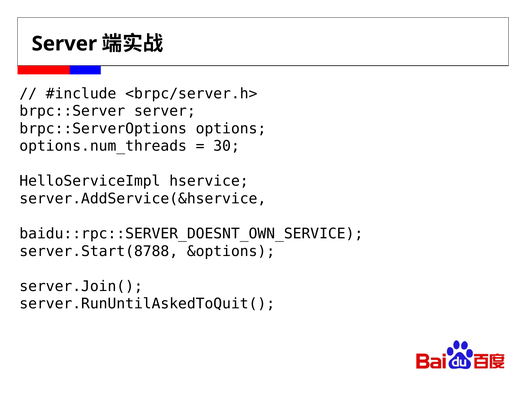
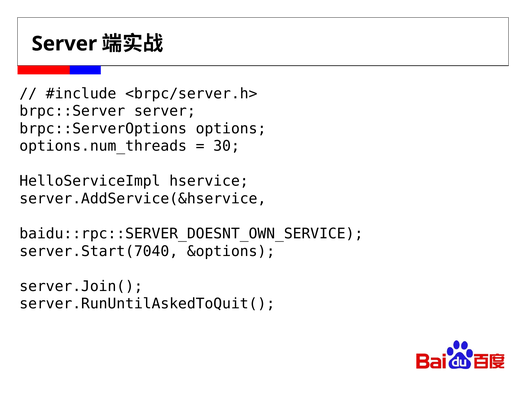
server.Start(8788: server.Start(8788 -> server.Start(7040 (99, 252)
